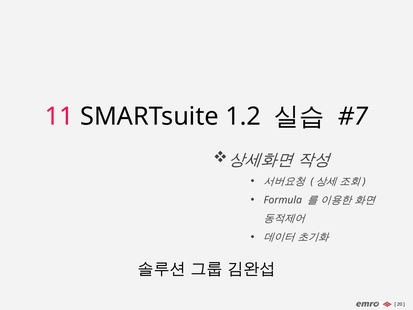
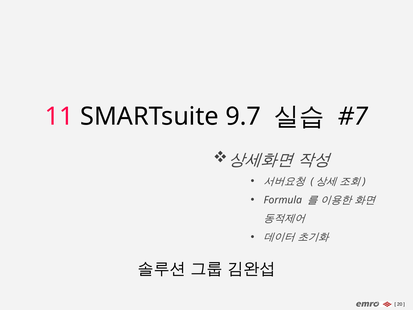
1.2: 1.2 -> 9.7 (243, 116)
